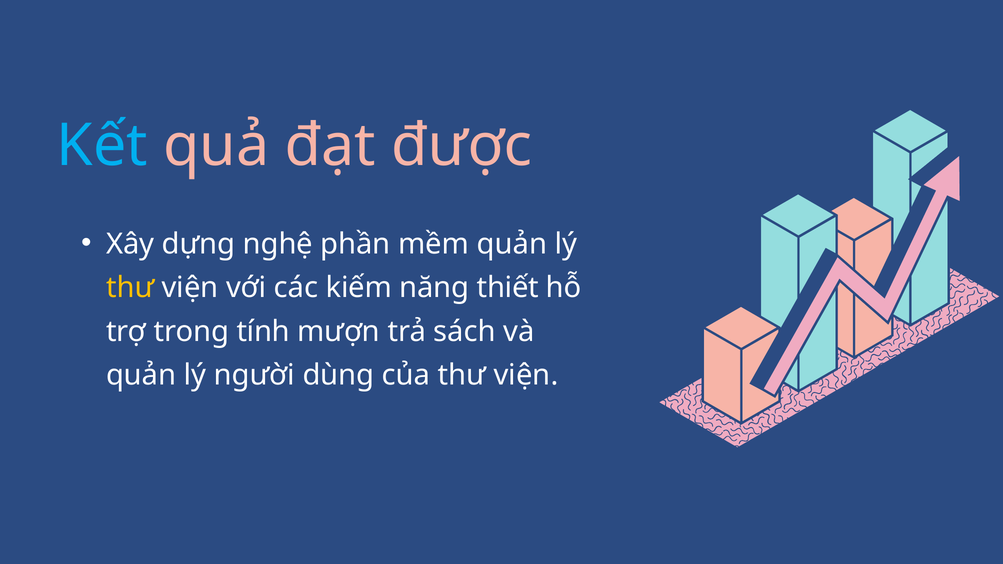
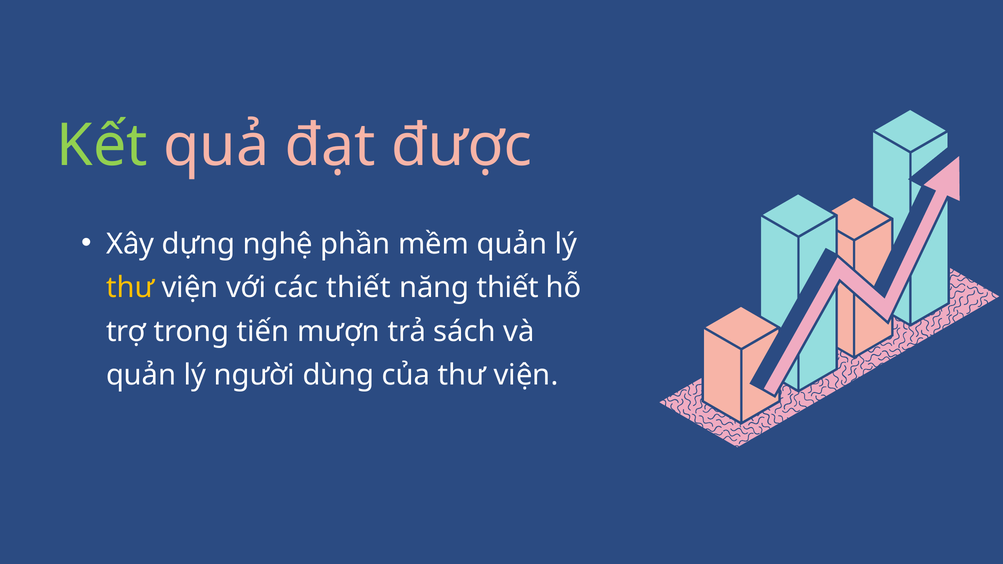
Kết colour: light blue -> light green (102, 146)
các kiếm: kiếm -> thiết (359, 288)
tính: tính -> tiến (263, 332)
